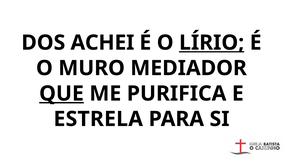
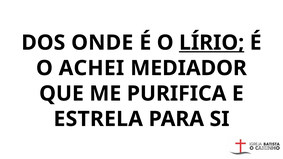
ACHEI: ACHEI -> ONDE (102, 43)
MURO: MURO -> ACHEI (91, 68)
QUE underline: present -> none (62, 94)
